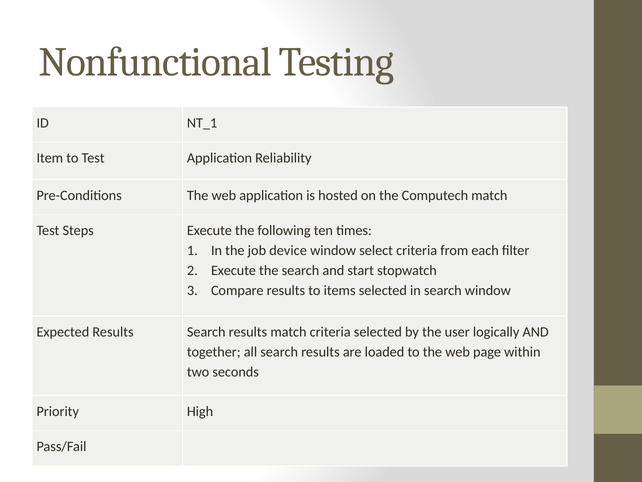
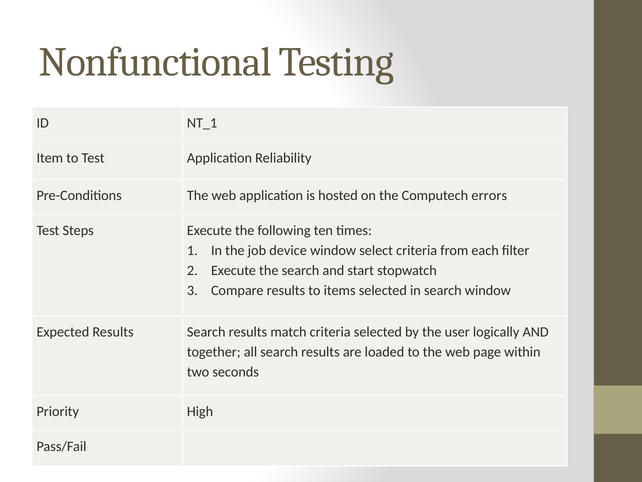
Computech match: match -> errors (489, 195)
